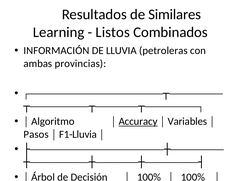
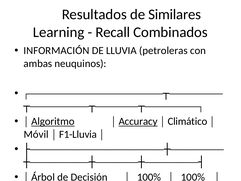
Listos: Listos -> Recall (113, 32)
provincias: provincias -> neuquinos (80, 63)
Algoritmo underline: none -> present (53, 121)
Variables: Variables -> Climático (187, 121)
Pasos: Pasos -> Móvil (36, 134)
